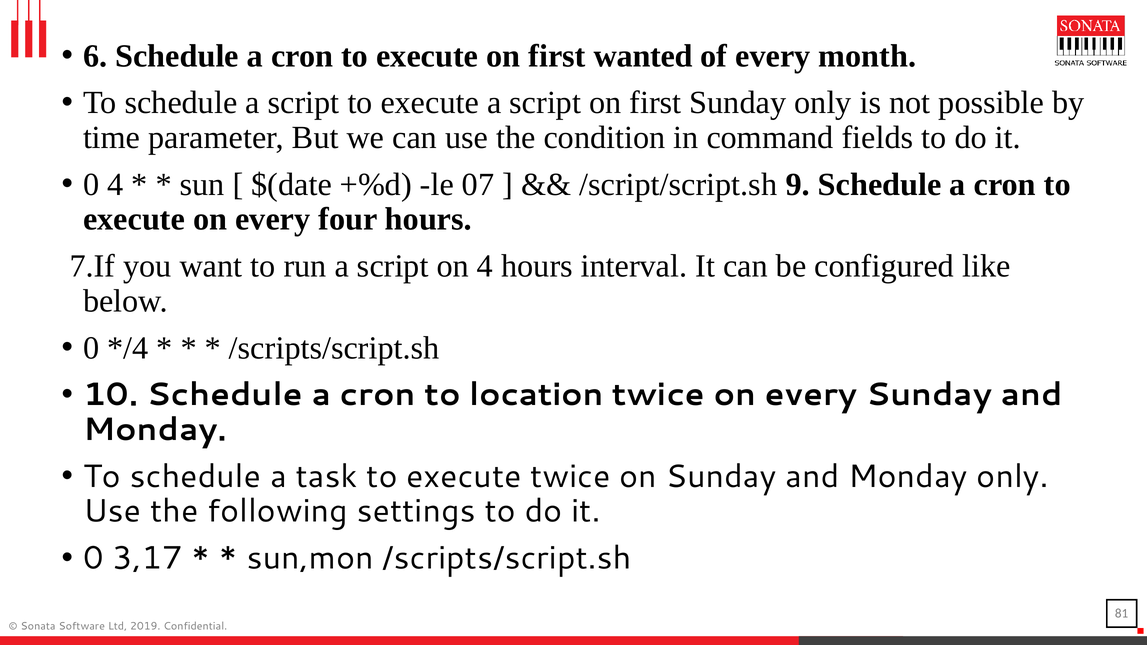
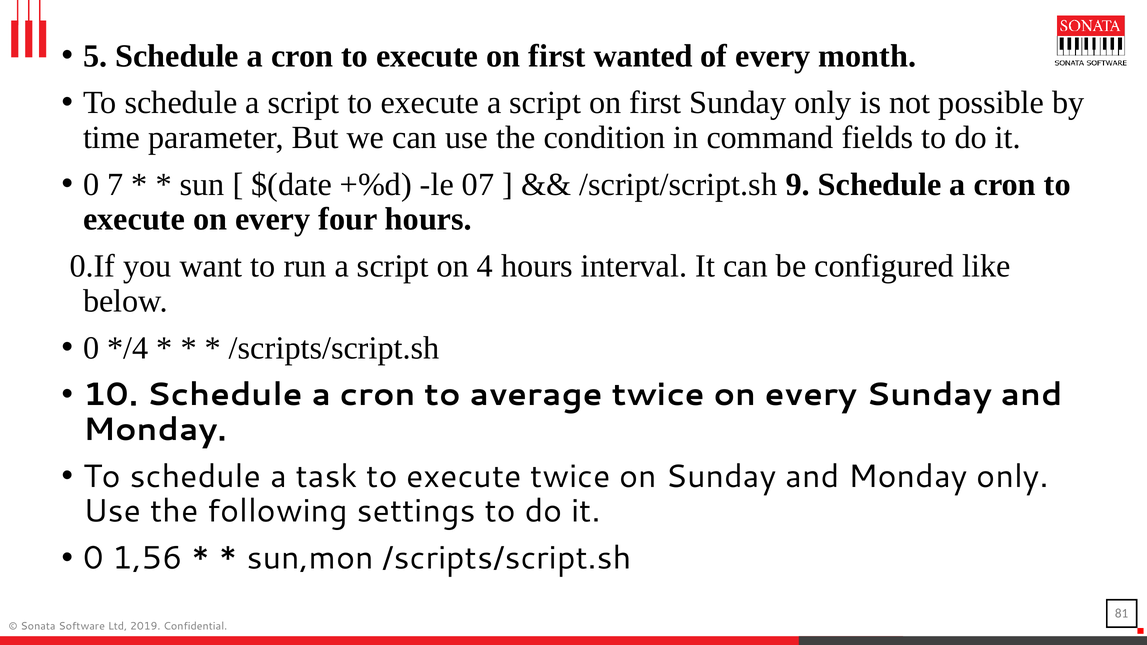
6: 6 -> 5 (95, 56)
0 4: 4 -> 7 (115, 185)
7.If: 7.If -> 0.If (92, 266)
location: location -> average (536, 395)
3,17: 3,17 -> 1,56 (147, 558)
